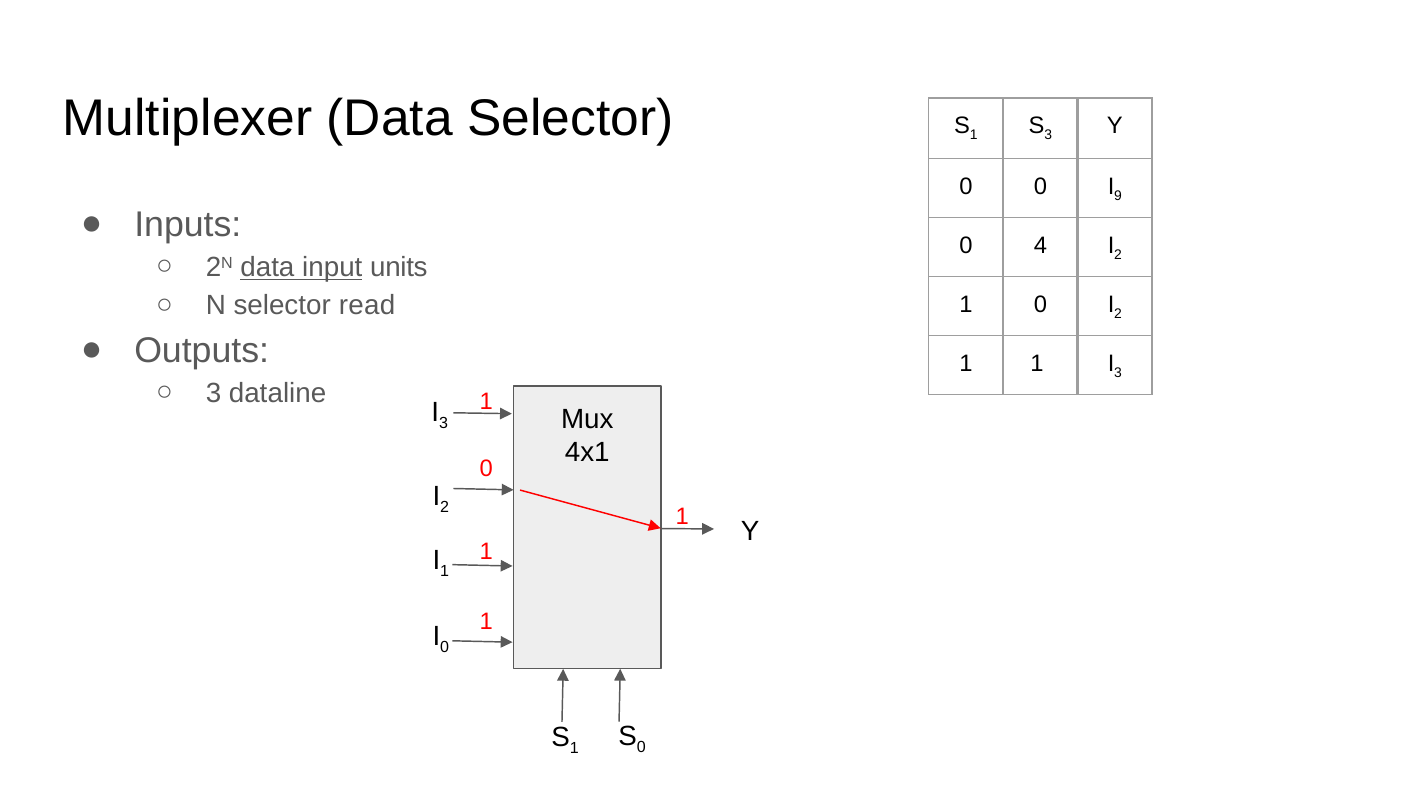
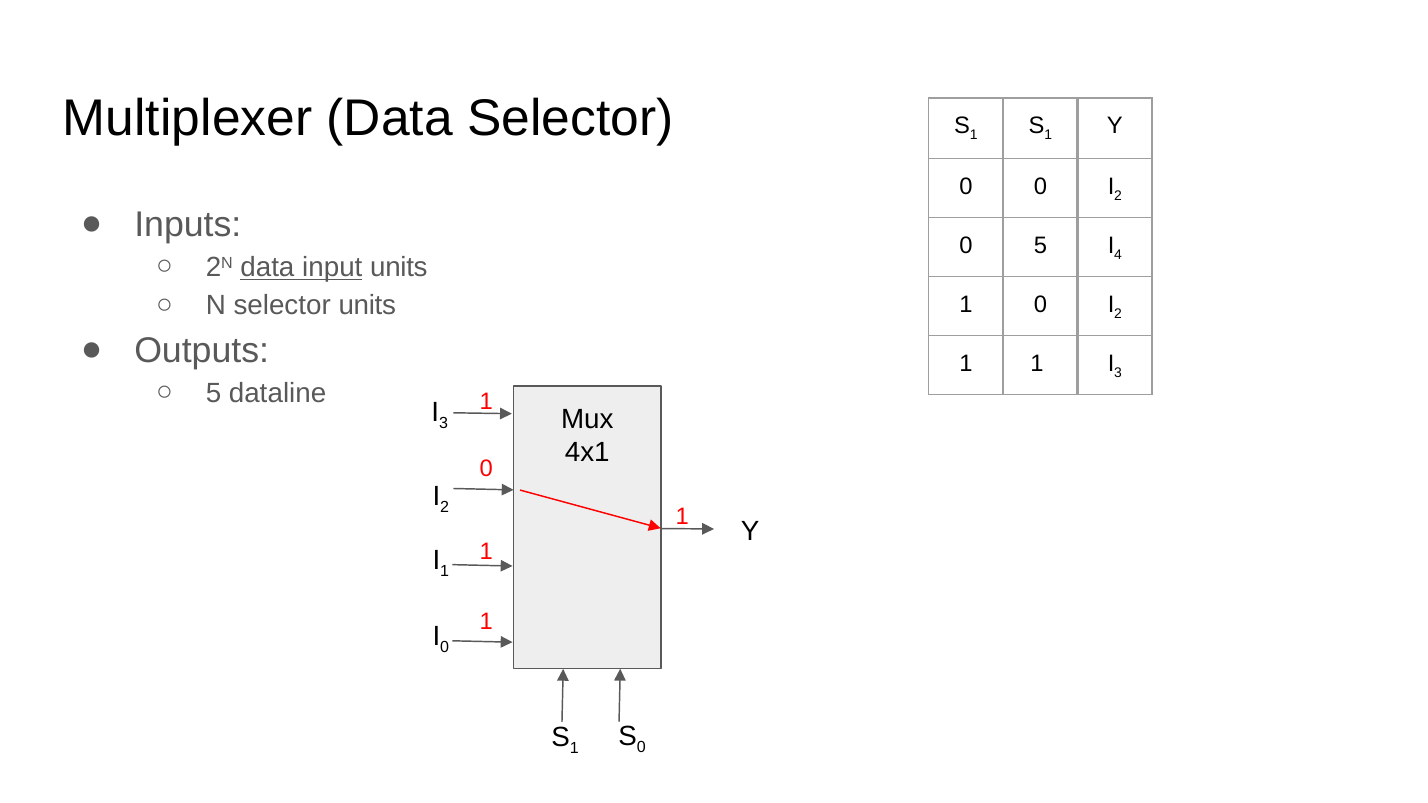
3: 3 -> 1 (1048, 135)
9: 9 -> 2 (1118, 196)
0 4: 4 -> 5 (1040, 246)
2: 2 -> 4 (1118, 255)
selector read: read -> units (367, 306)
3: 3 -> 5 (213, 393)
